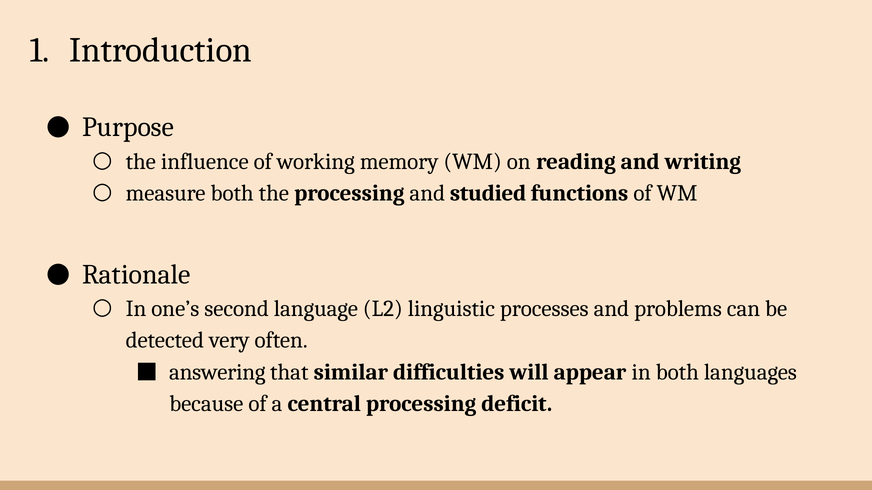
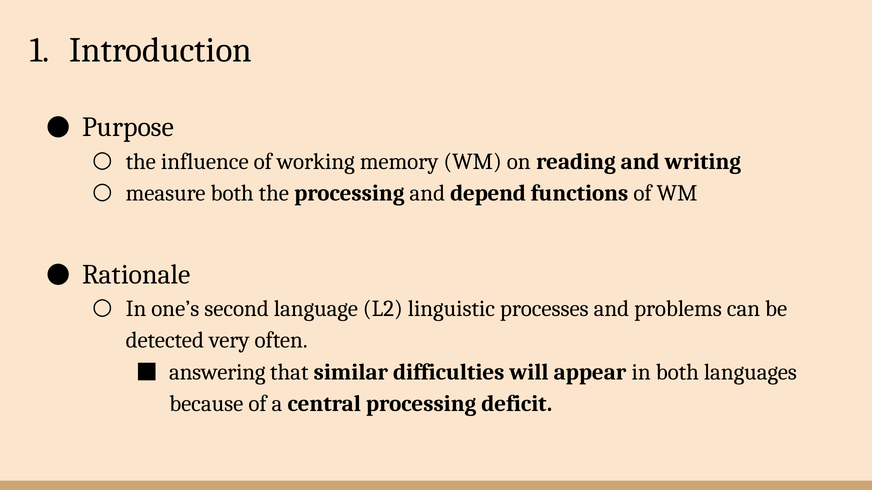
studied: studied -> depend (488, 193)
